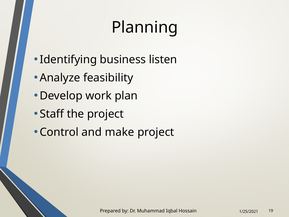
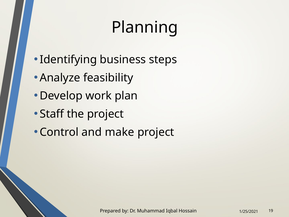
listen: listen -> steps (163, 60)
